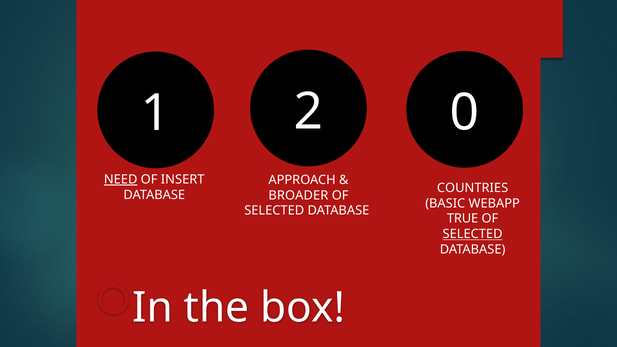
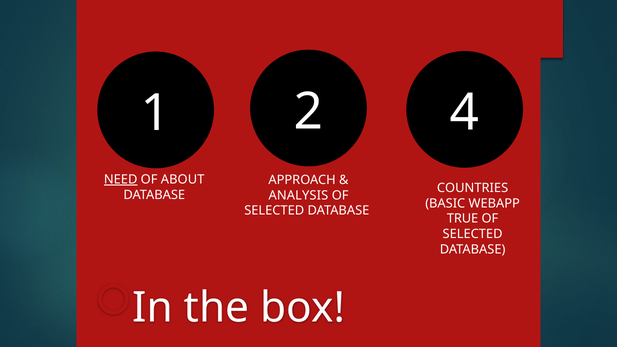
0: 0 -> 4 (465, 113)
INSERT: INSERT -> ABOUT (183, 179)
BROADER: BROADER -> ANALYSIS (298, 195)
SELECTED underline: present -> none (473, 234)
